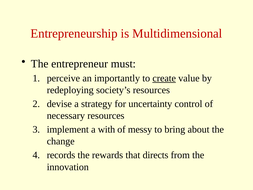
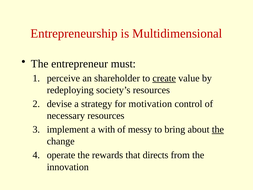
importantly: importantly -> shareholder (117, 78)
uncertainty: uncertainty -> motivation (150, 104)
the underline: none -> present (218, 129)
records: records -> operate (61, 155)
